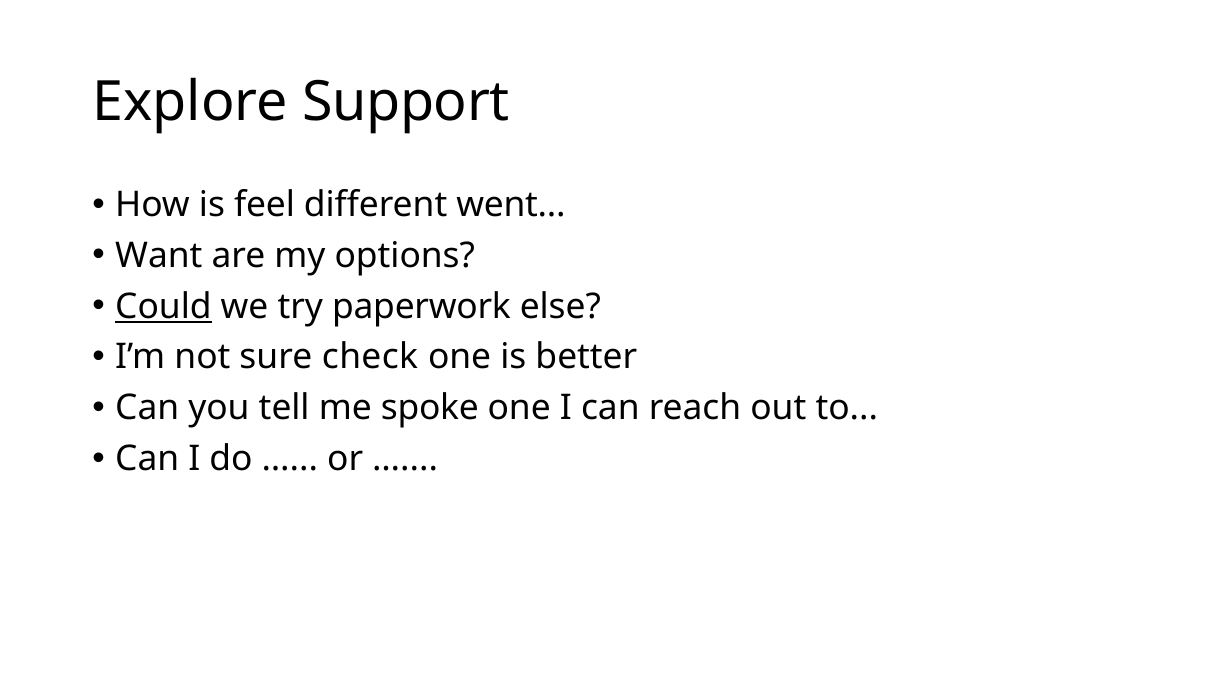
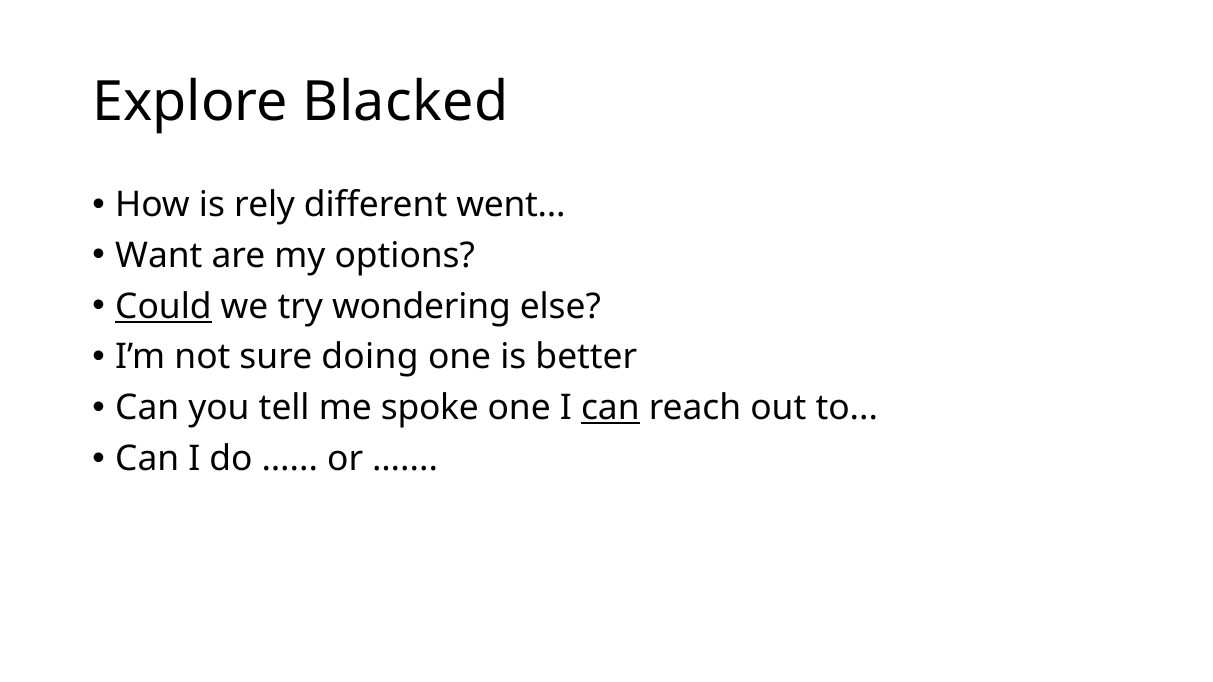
Support: Support -> Blacked (406, 102)
feel: feel -> rely (265, 205)
paperwork: paperwork -> wondering (421, 307)
check: check -> doing (370, 357)
can underline: none -> present (610, 408)
